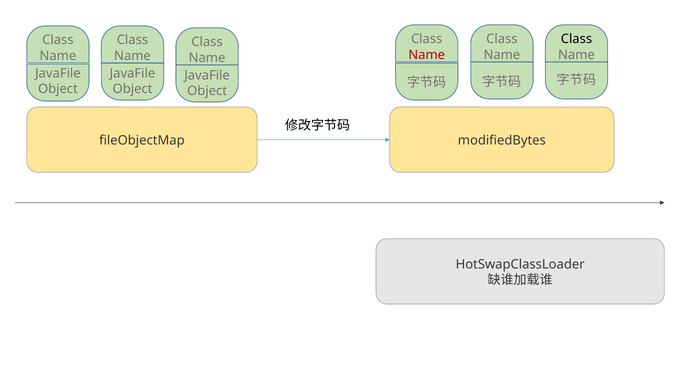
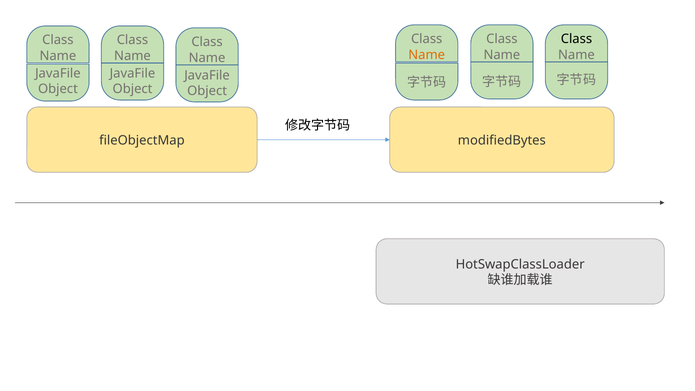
Name colour: red -> orange (427, 55)
